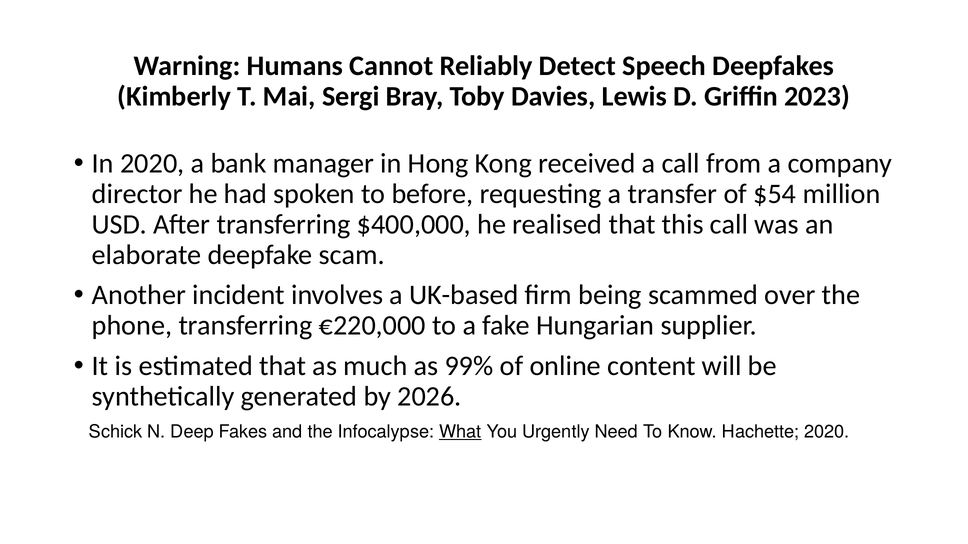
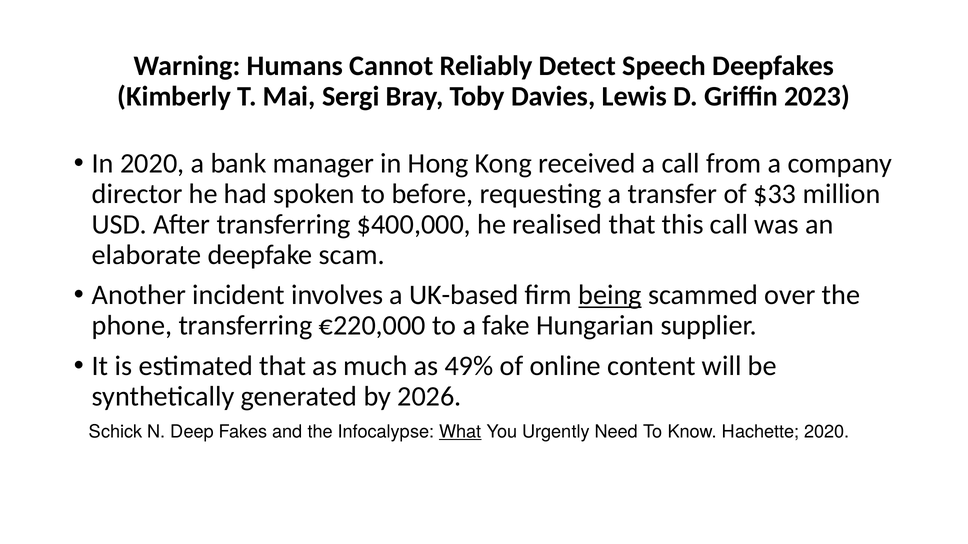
$54: $54 -> $33 (775, 194)
being underline: none -> present (610, 295)
99%: 99% -> 49% (469, 366)
